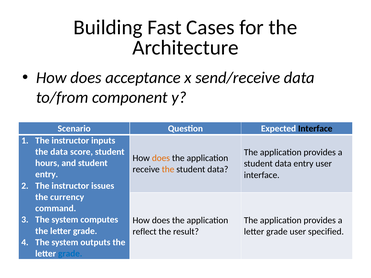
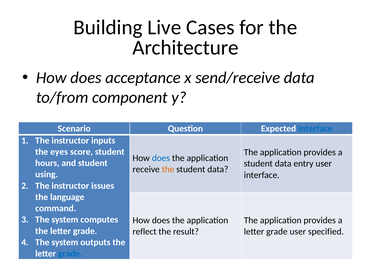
Fast: Fast -> Live (164, 27)
Interface colour: black -> blue (315, 129)
the data: data -> eyes (59, 152)
does colour: orange -> blue (161, 158)
entry: entry -> using (47, 175)
currency: currency -> language (67, 197)
